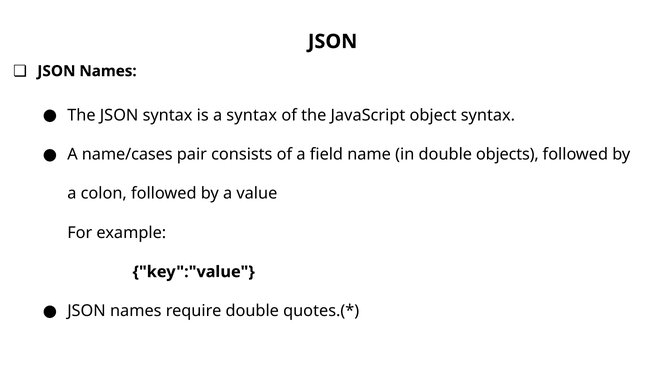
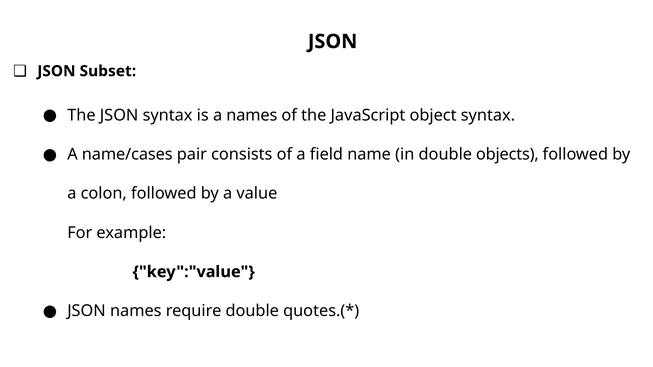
Names: Names -> Subset (108, 71)
a syntax: syntax -> names (252, 115)
